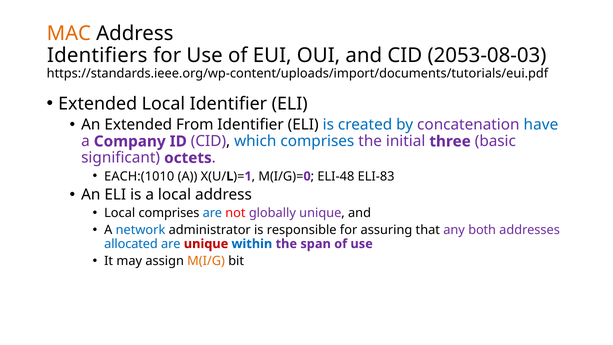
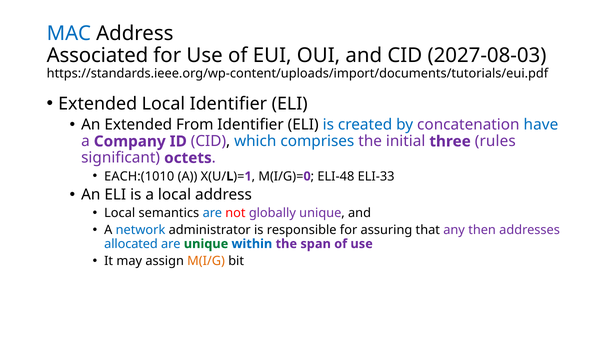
MAC colour: orange -> blue (69, 34)
Identifiers: Identifiers -> Associated (97, 56)
2053-08-03: 2053-08-03 -> 2027-08-03 (487, 56)
basic: basic -> rules (495, 141)
ELI-83: ELI-83 -> ELI-33 (376, 176)
Local comprises: comprises -> semantics (169, 213)
both: both -> then (482, 230)
unique colour: red -> green (206, 244)
